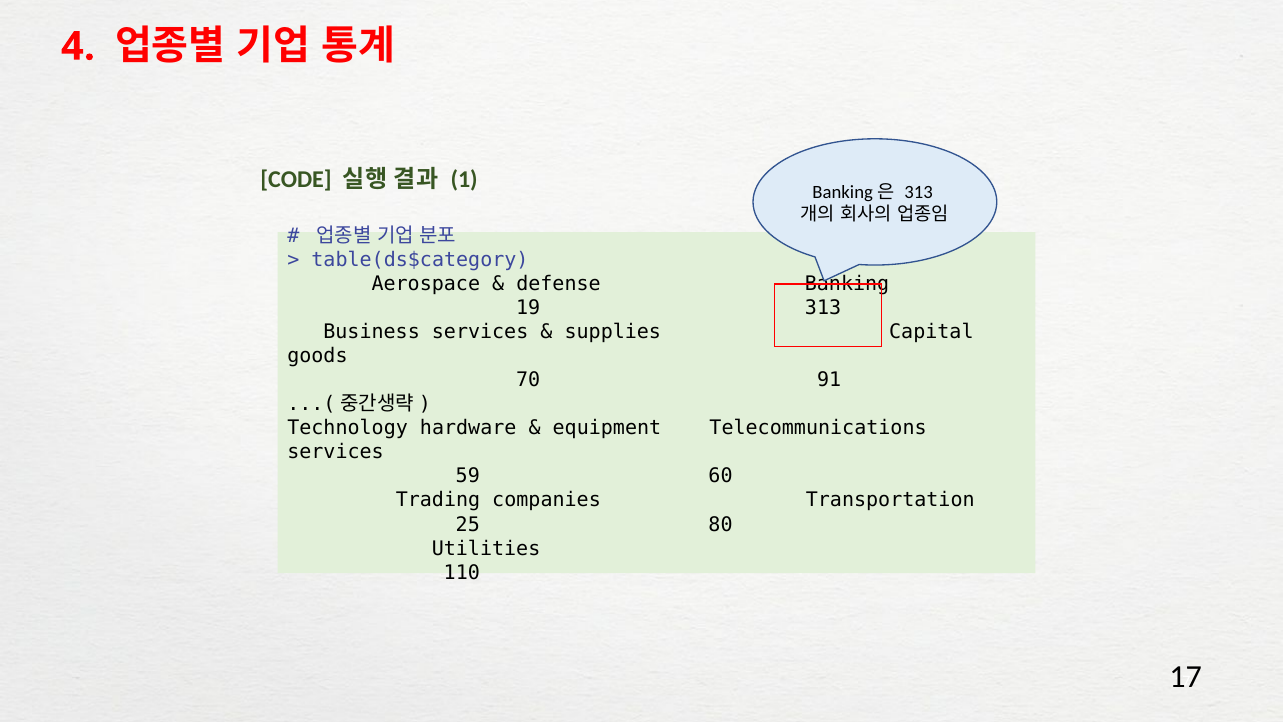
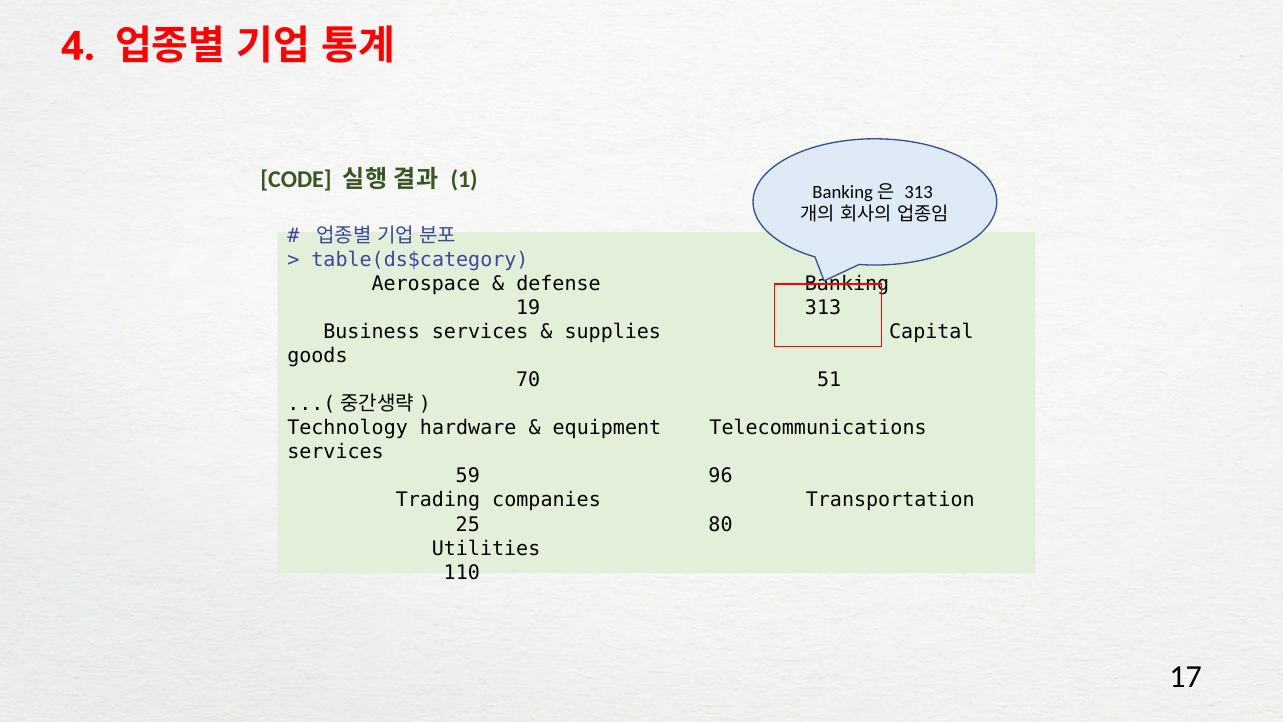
91: 91 -> 51 (829, 380)
60: 60 -> 96 (721, 476)
